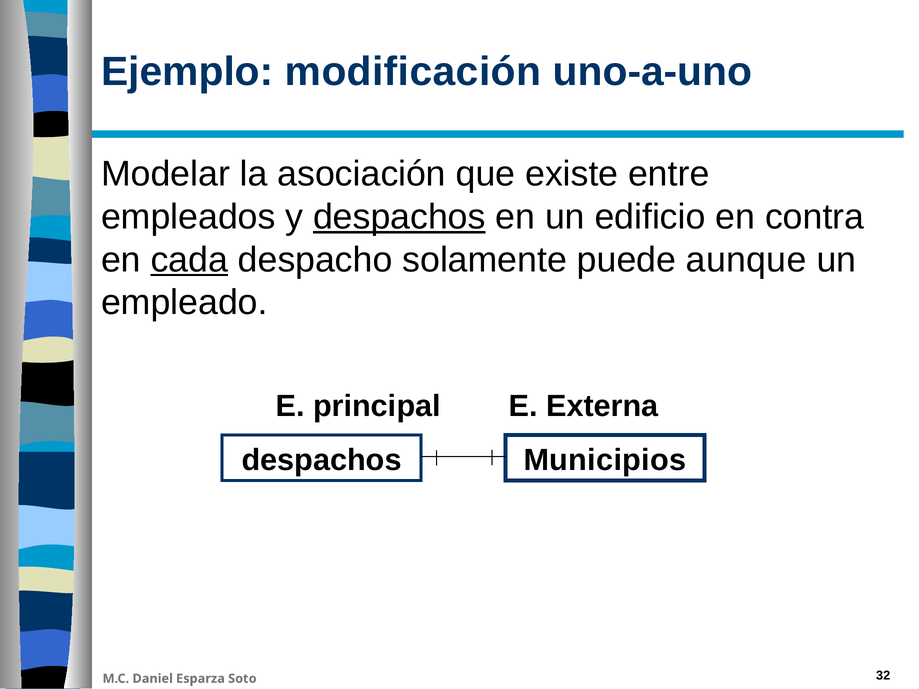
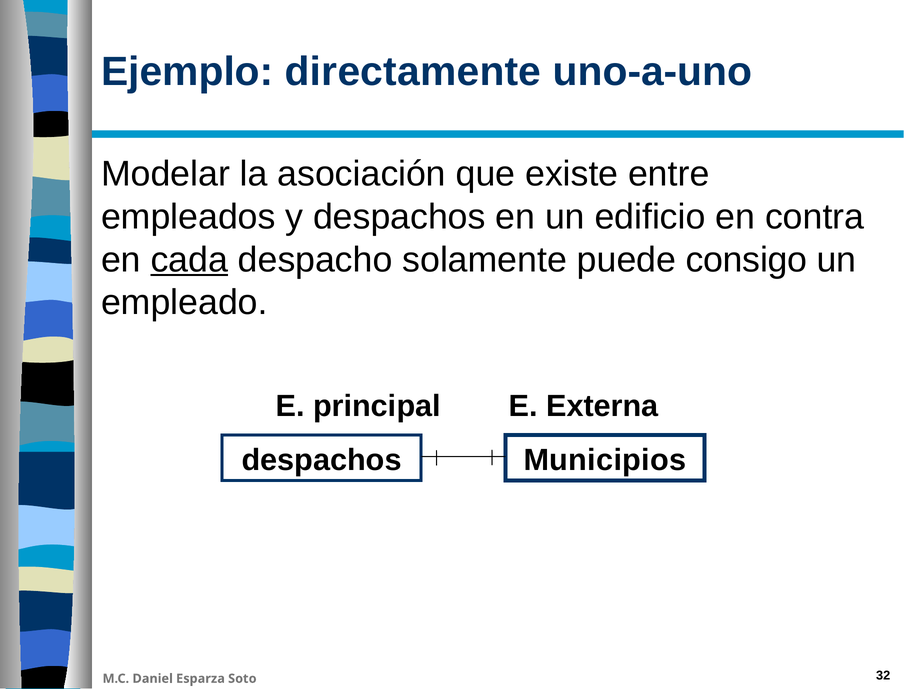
modificación: modificación -> directamente (413, 72)
despachos underline: present -> none (399, 217)
aunque: aunque -> consigo (746, 260)
